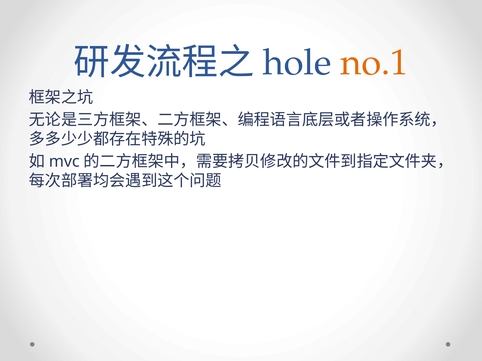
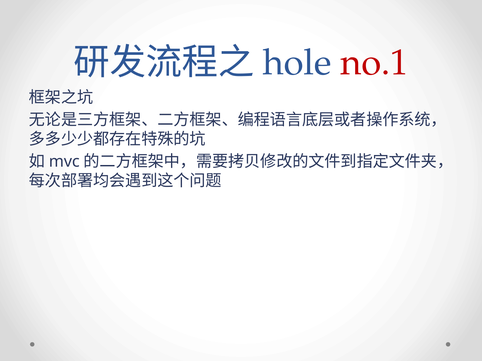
no.1 colour: orange -> red (374, 63)
